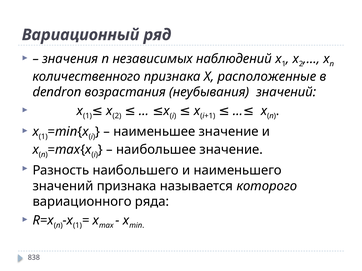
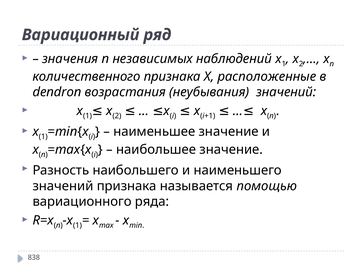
которого: которого -> помощью (267, 186)
